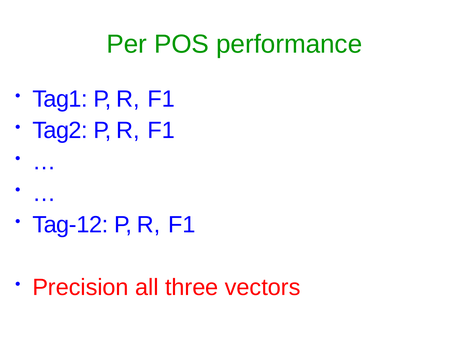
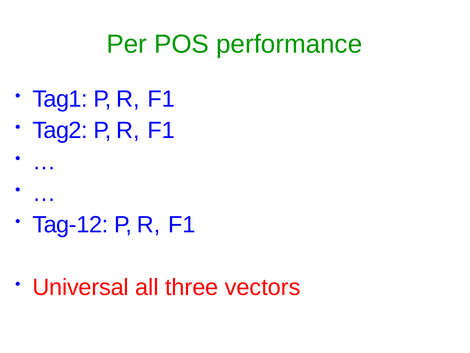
Precision: Precision -> Universal (81, 287)
